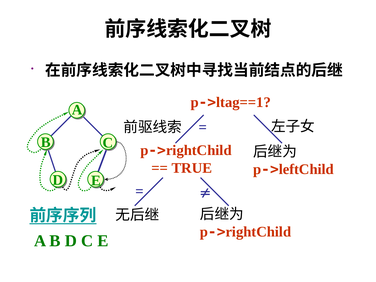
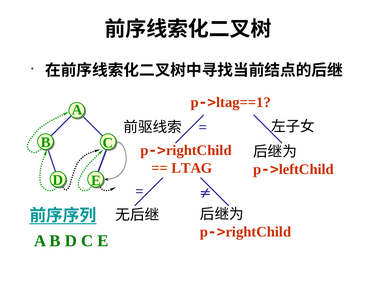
TRUE: TRUE -> LTAG (192, 168)
